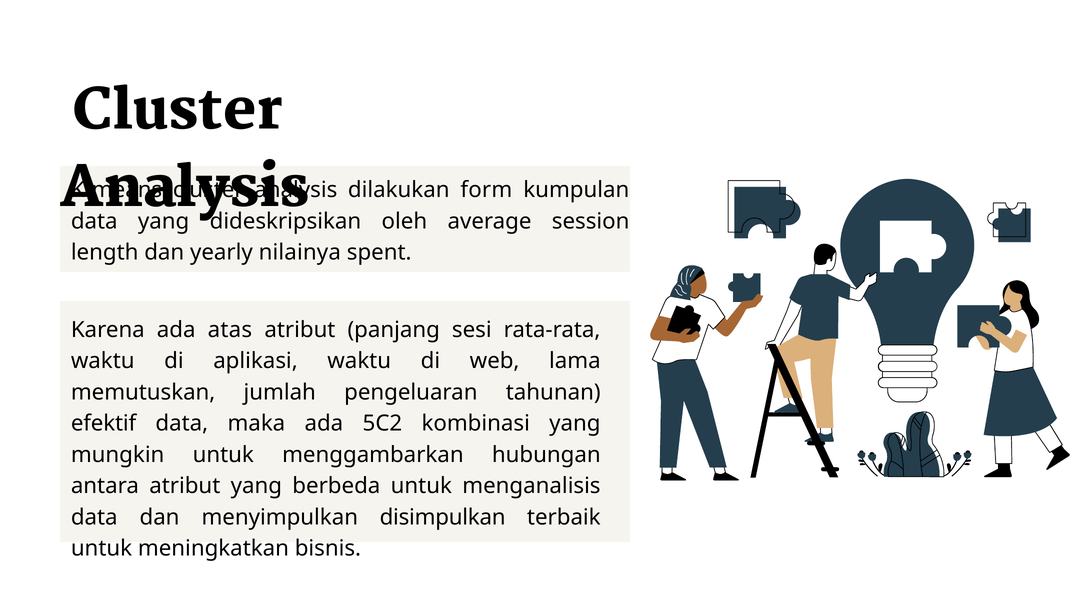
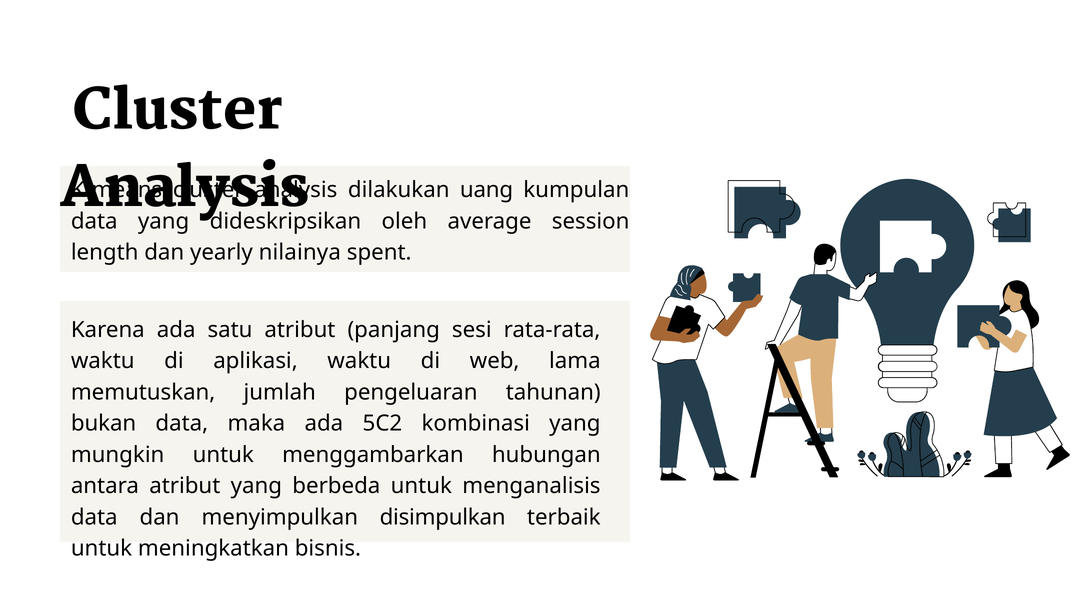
form: form -> uang (487, 190)
atas: atas -> satu (230, 330)
efektif: efektif -> bukan (104, 424)
